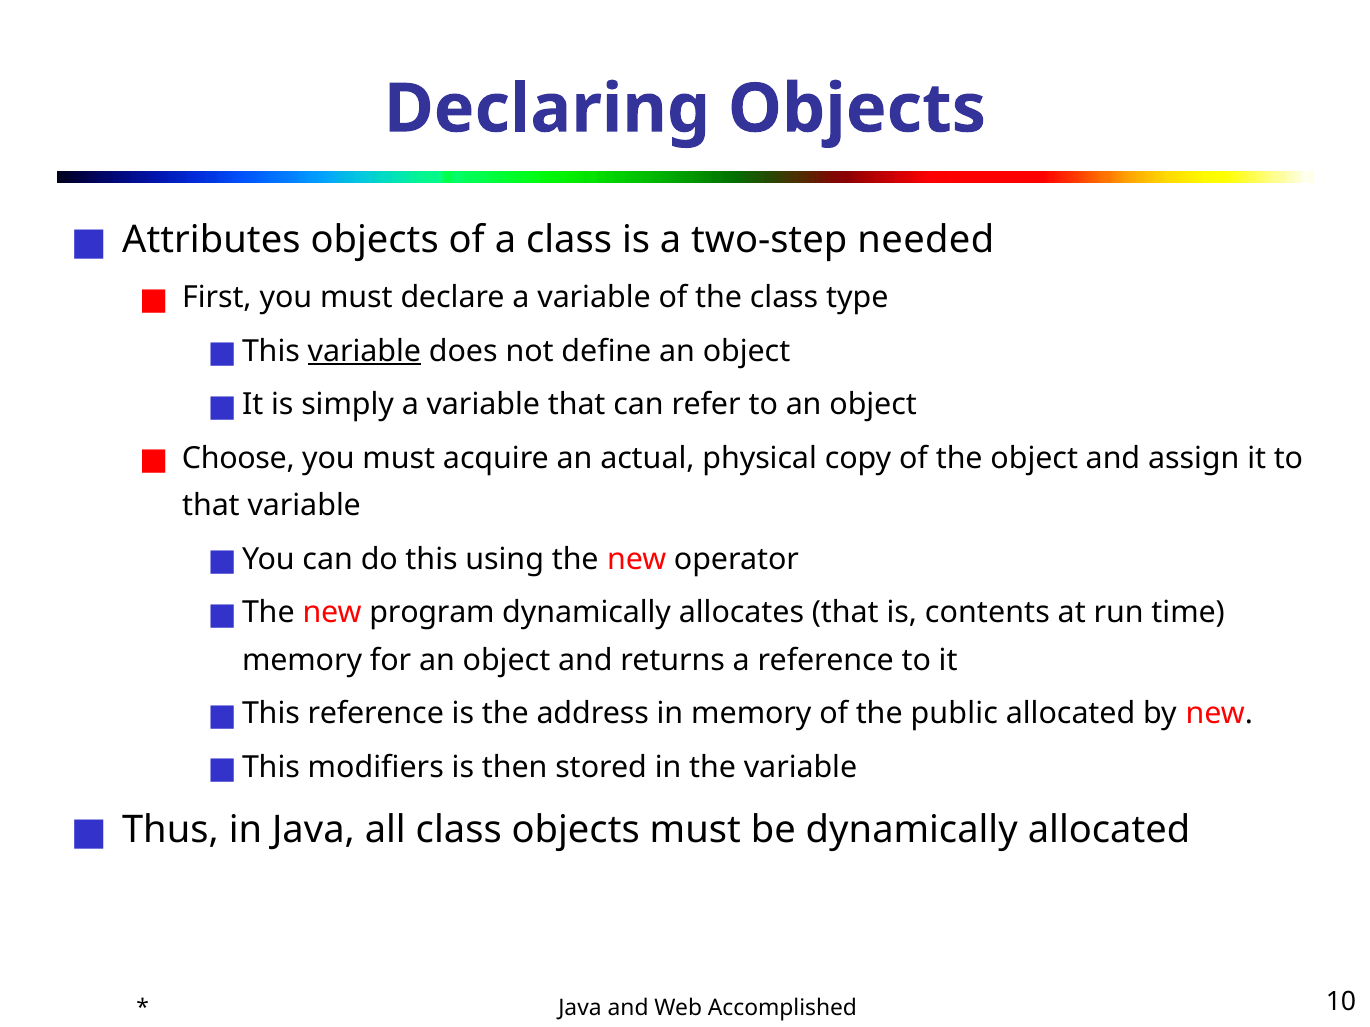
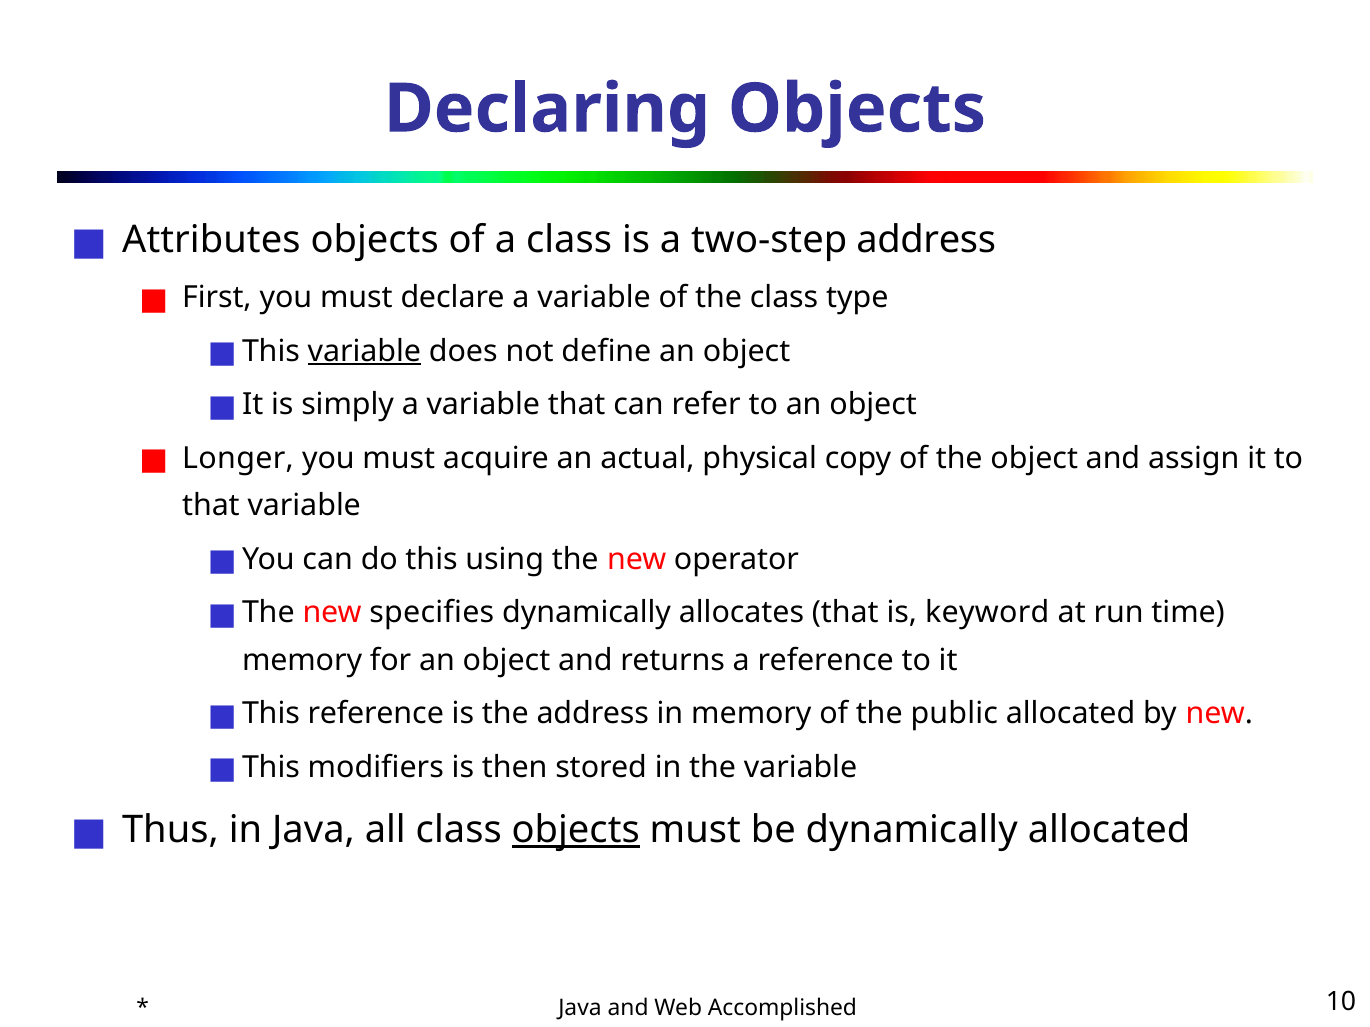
two-step needed: needed -> address (926, 240)
Choose: Choose -> Longer (238, 458)
program: program -> specifies (432, 613)
contents: contents -> keyword (987, 613)
objects underline: none -> present (576, 831)
